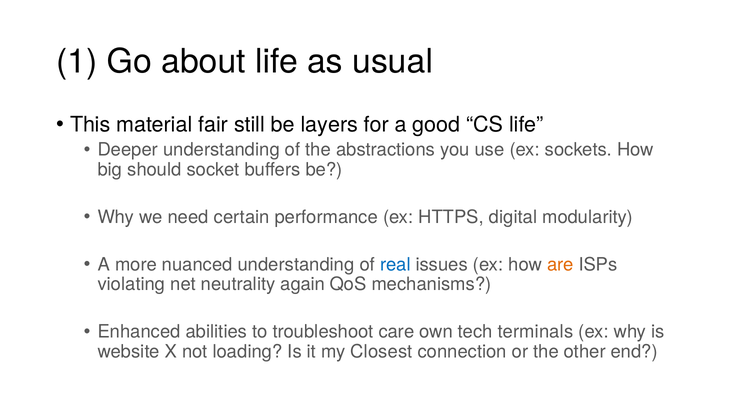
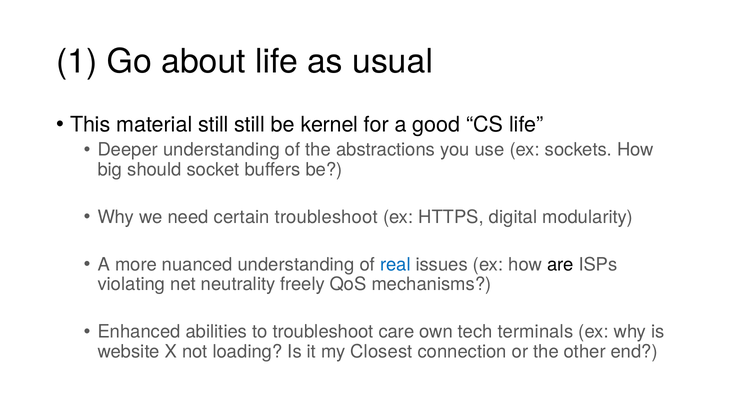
material fair: fair -> still (213, 125)
layers: layers -> kernel (329, 125)
certain performance: performance -> troubleshoot (326, 217)
are colour: orange -> black (560, 265)
again: again -> freely (303, 285)
